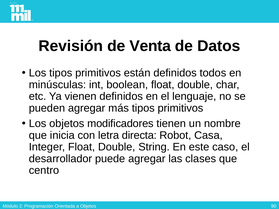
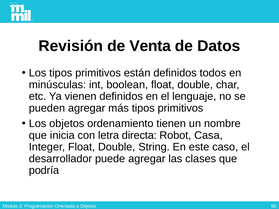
modificadores: modificadores -> ordenamiento (120, 124)
centro: centro -> podría (44, 171)
